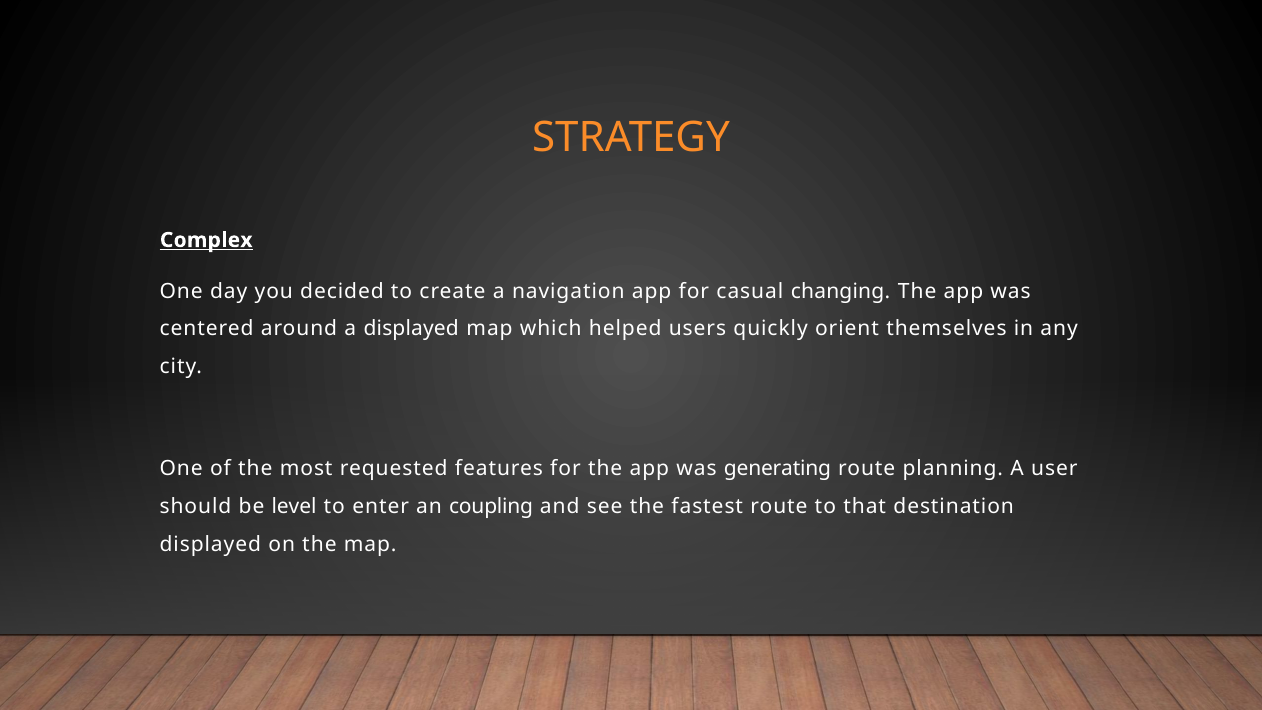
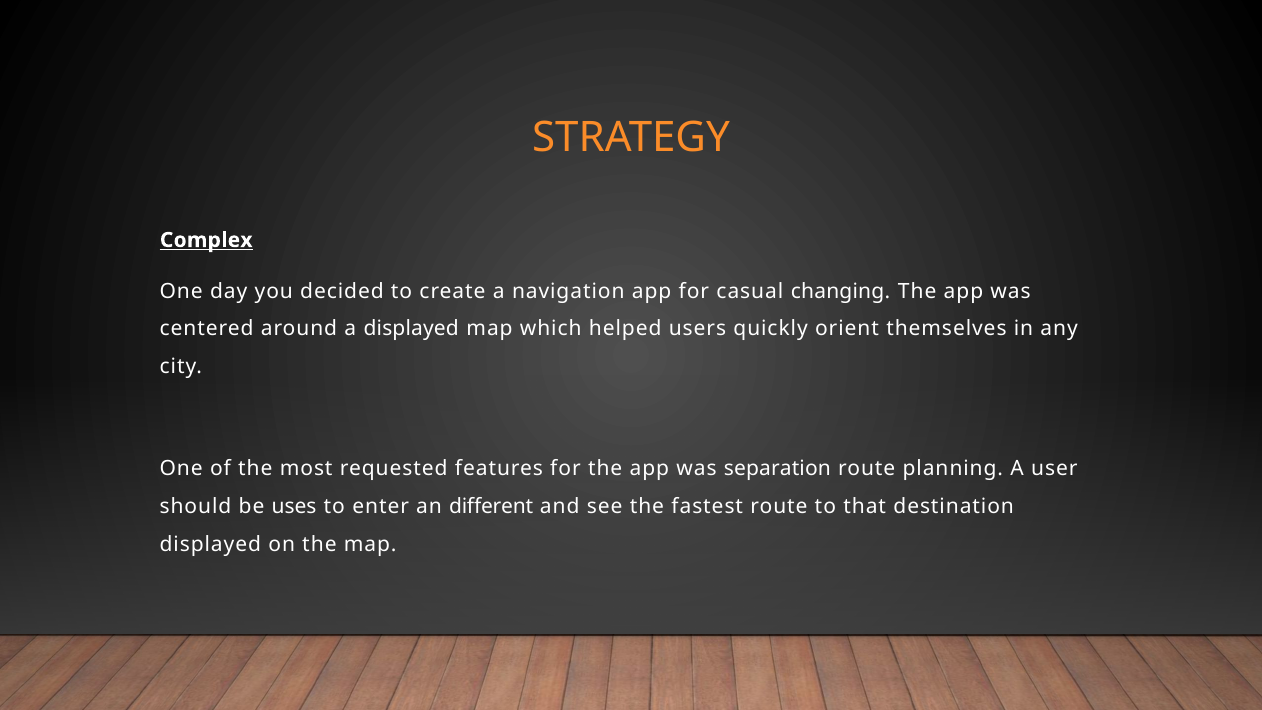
generating: generating -> separation (777, 469)
level: level -> uses (294, 506)
coupling: coupling -> different (491, 506)
